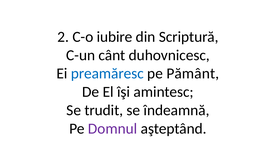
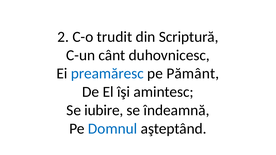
iubire: iubire -> trudit (115, 37)
trudit: trudit -> iubire (104, 110)
Domnul colour: purple -> blue (113, 129)
